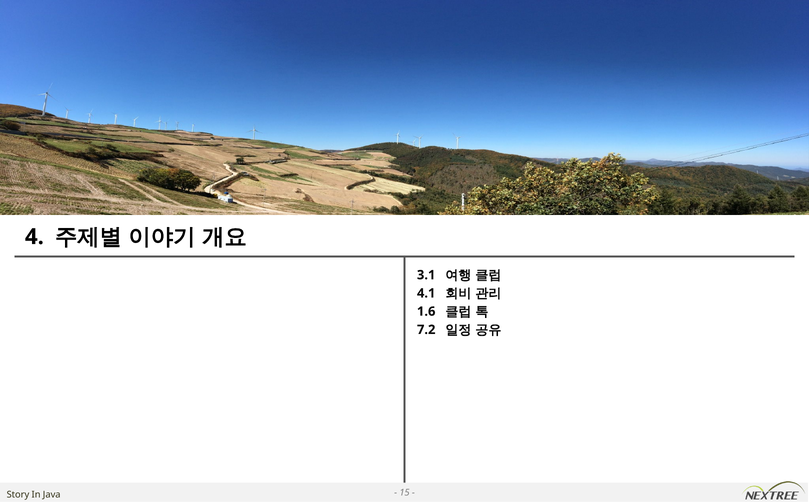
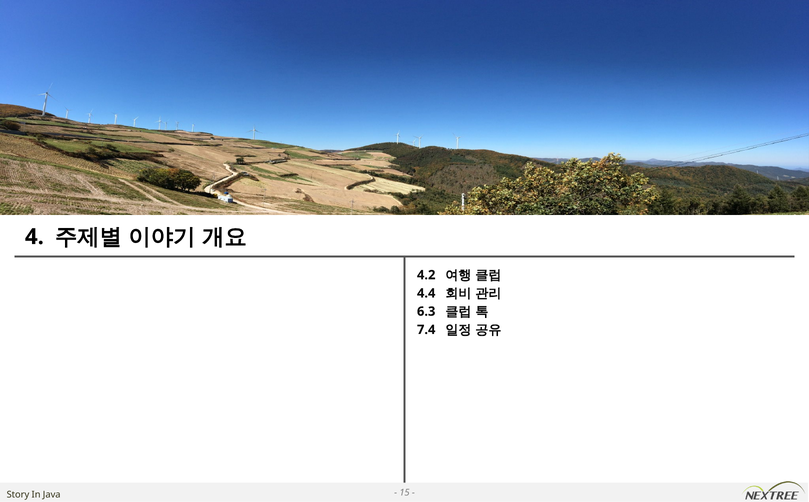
3.1: 3.1 -> 4.2 (426, 275)
4.1: 4.1 -> 4.4 (426, 293)
1.6: 1.6 -> 6.3 (426, 312)
7.2: 7.2 -> 7.4 (426, 330)
